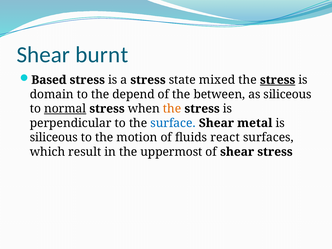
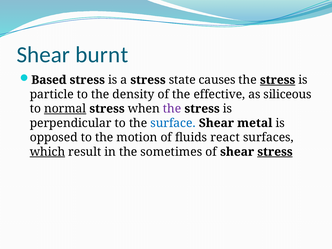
mixed: mixed -> causes (217, 80)
domain: domain -> particle (52, 94)
depend: depend -> density (133, 94)
between: between -> effective (219, 94)
the colour: orange -> purple (172, 109)
siliceous: siliceous -> opposed (54, 137)
which underline: none -> present (47, 152)
uppermost: uppermost -> sometimes (171, 152)
stress underline: none -> present (275, 152)
